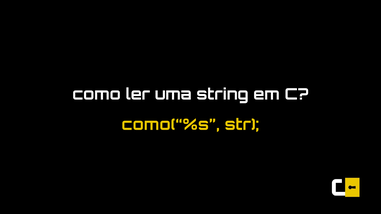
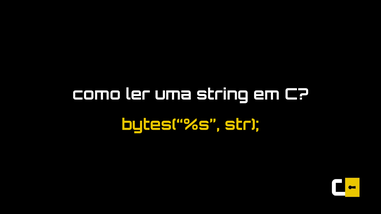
como(“%s: como(“%s -> bytes(“%s (171, 125)
